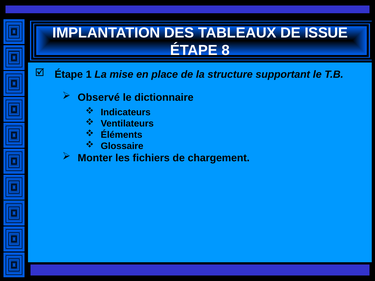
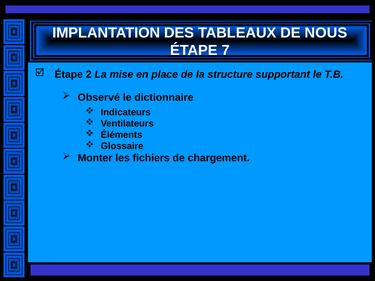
ISSUE: ISSUE -> NOUS (326, 33)
8: 8 -> 7 (226, 50)
1: 1 -> 2 (89, 74)
